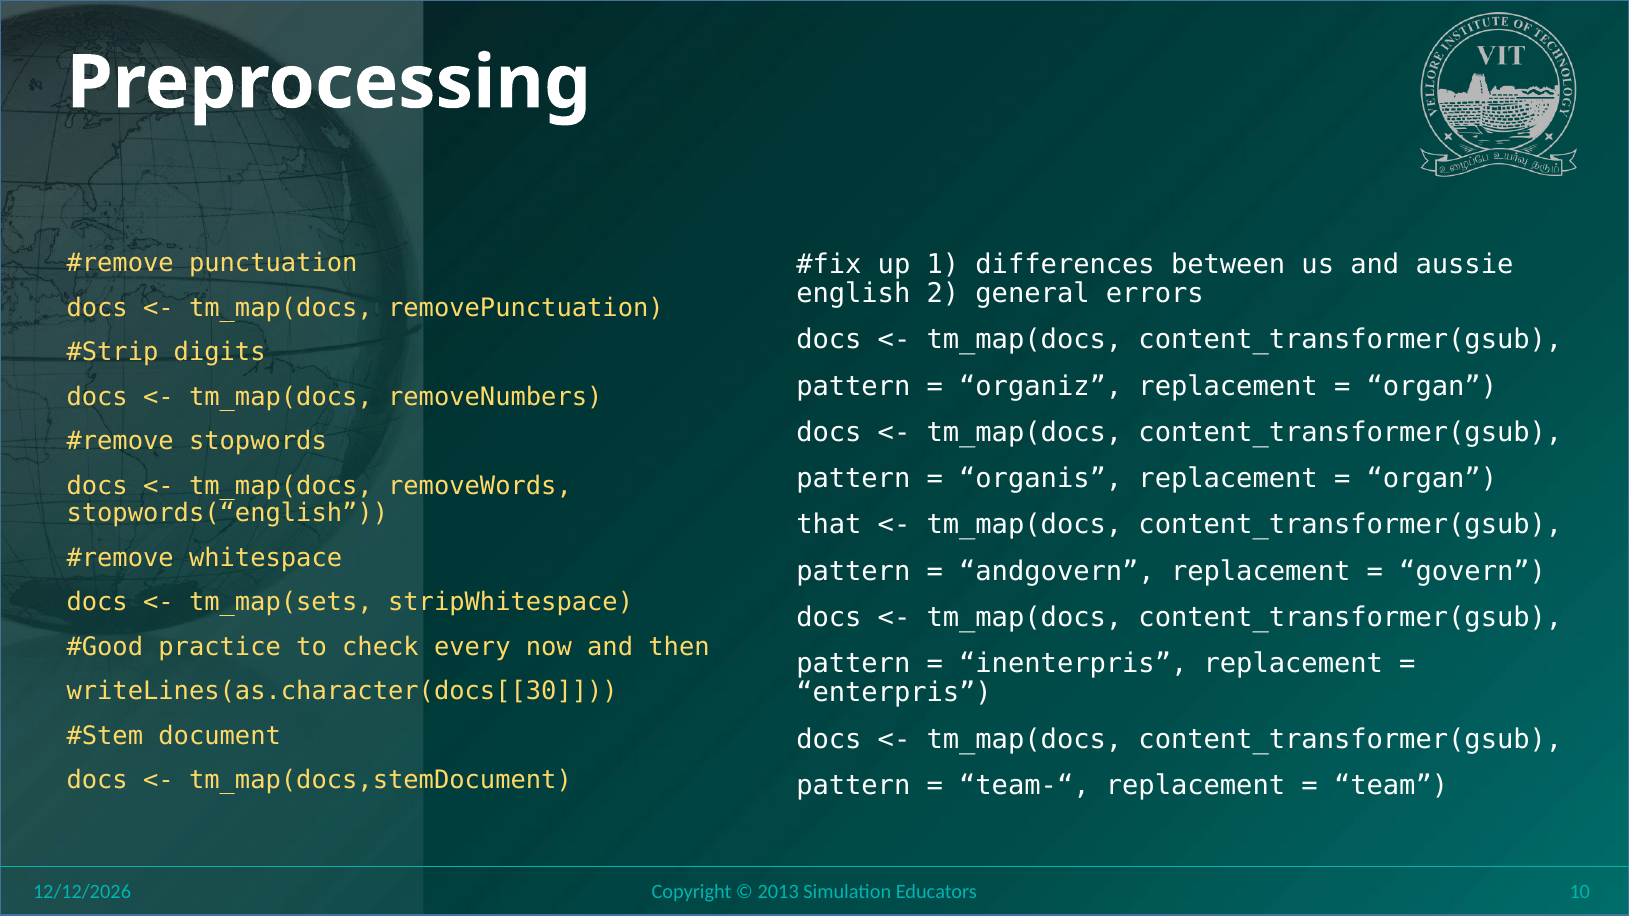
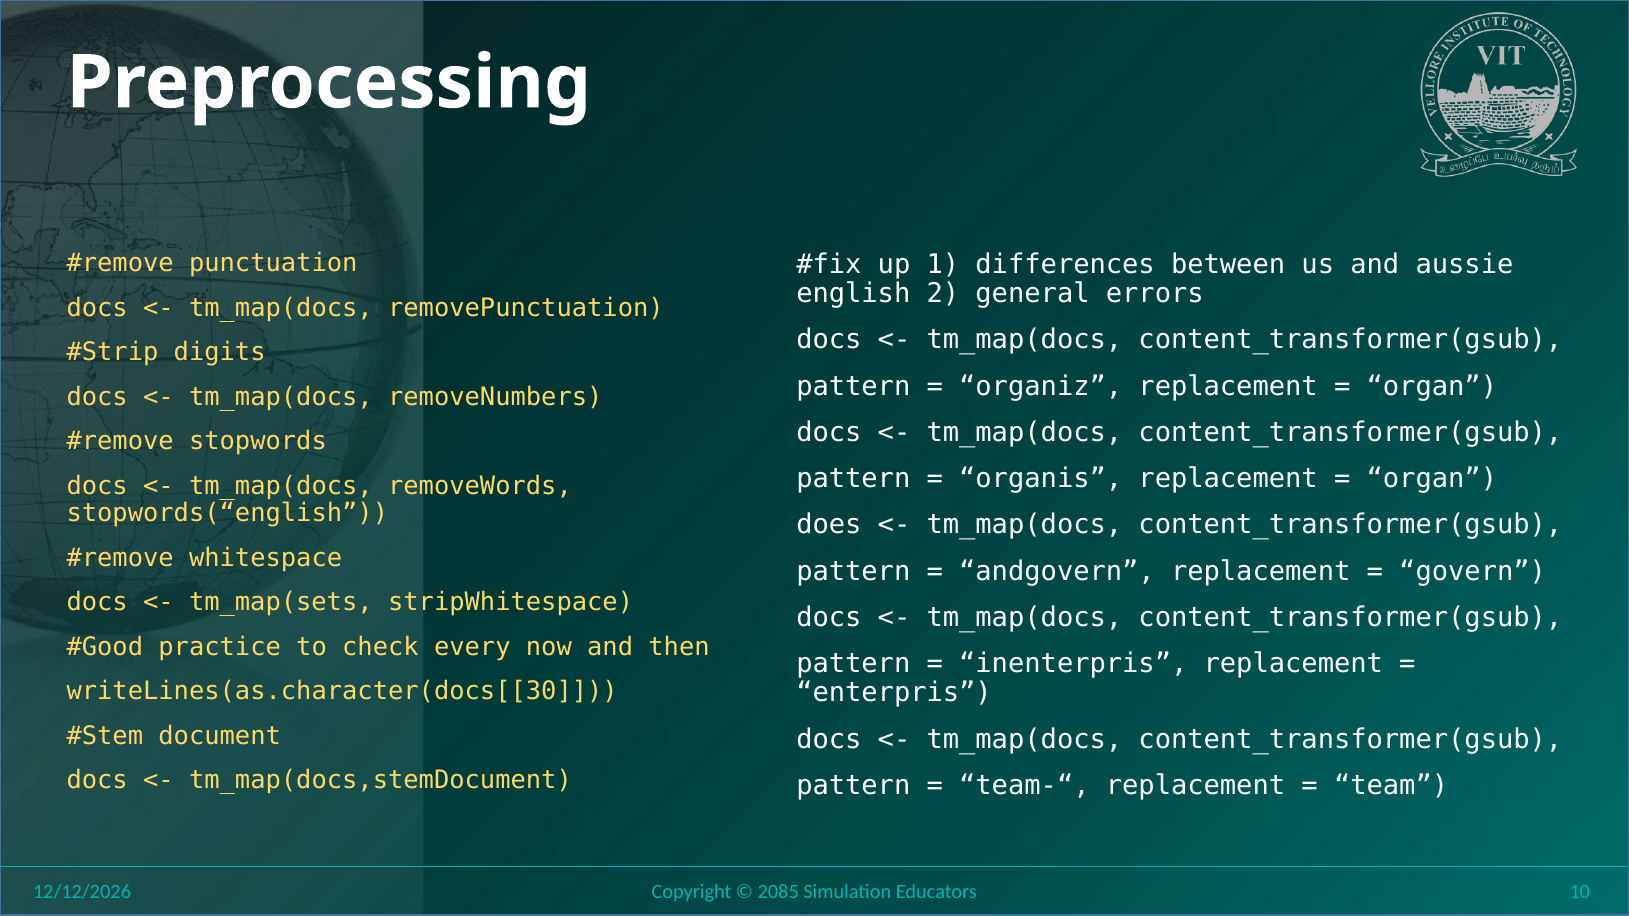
that: that -> does (829, 525)
2013: 2013 -> 2085 (778, 892)
